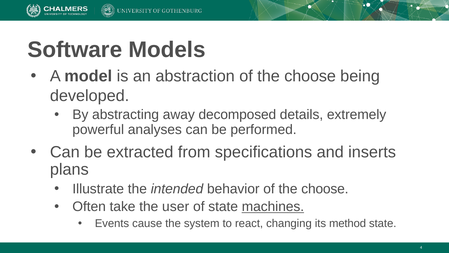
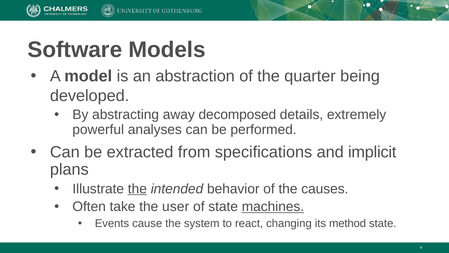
abstraction of the choose: choose -> quarter (310, 76)
inserts: inserts -> implicit (372, 152)
the underline: none -> present (137, 189)
behavior of the choose: choose -> causes (325, 189)
